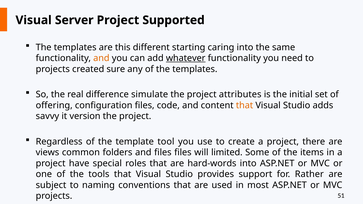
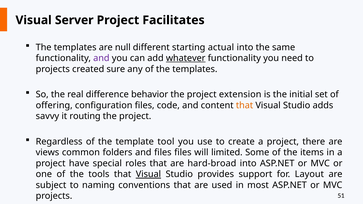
Supported: Supported -> Facilitates (173, 20)
this: this -> null (123, 47)
caring: caring -> actual (221, 47)
and colour: orange -> purple (101, 58)
simulate: simulate -> behavior (150, 95)
attributes: attributes -> extension (240, 95)
version: version -> routing (85, 116)
hard-words: hard-words -> hard-broad (212, 163)
Visual underline: none -> present (148, 174)
Rather: Rather -> Layout (309, 174)
